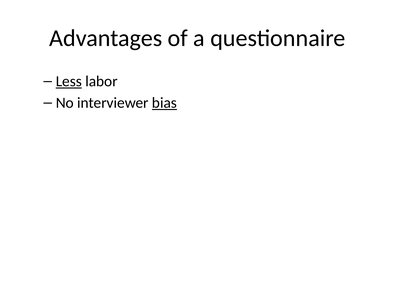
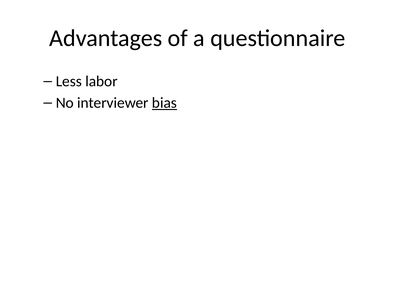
Less underline: present -> none (69, 81)
